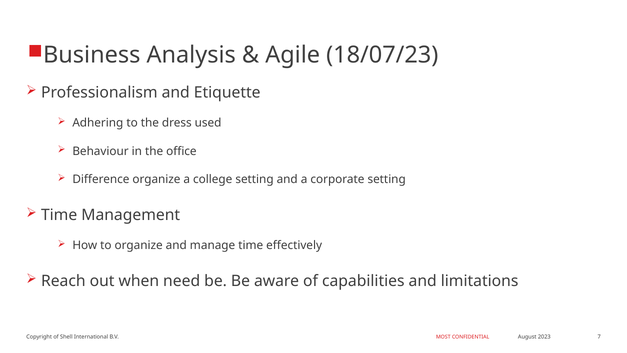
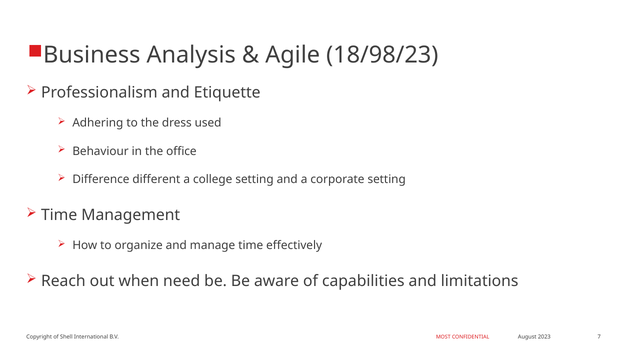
18/07/23: 18/07/23 -> 18/98/23 (382, 55)
Difference organize: organize -> different (156, 179)
